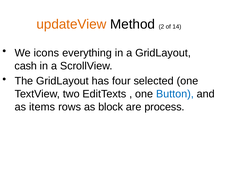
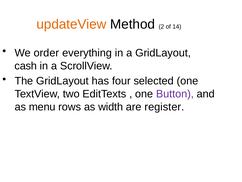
icons: icons -> order (46, 53)
Button colour: blue -> purple (175, 94)
items: items -> menu (42, 107)
block: block -> width (111, 107)
process: process -> register (164, 107)
